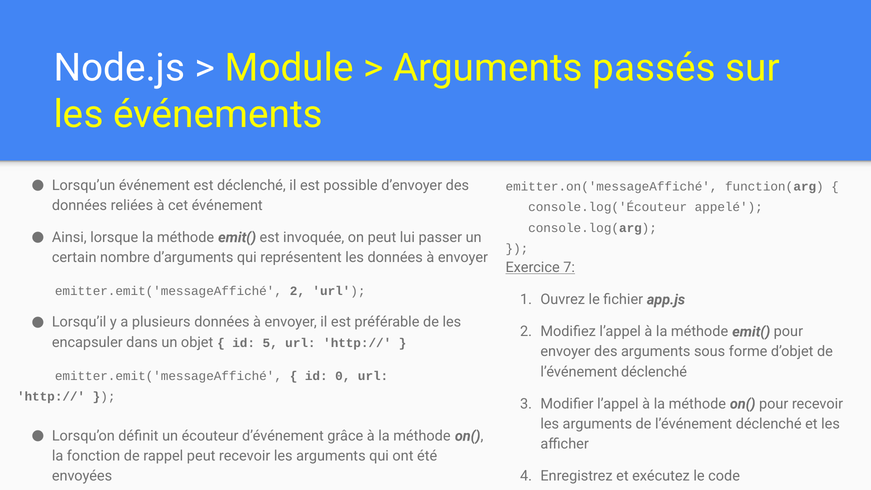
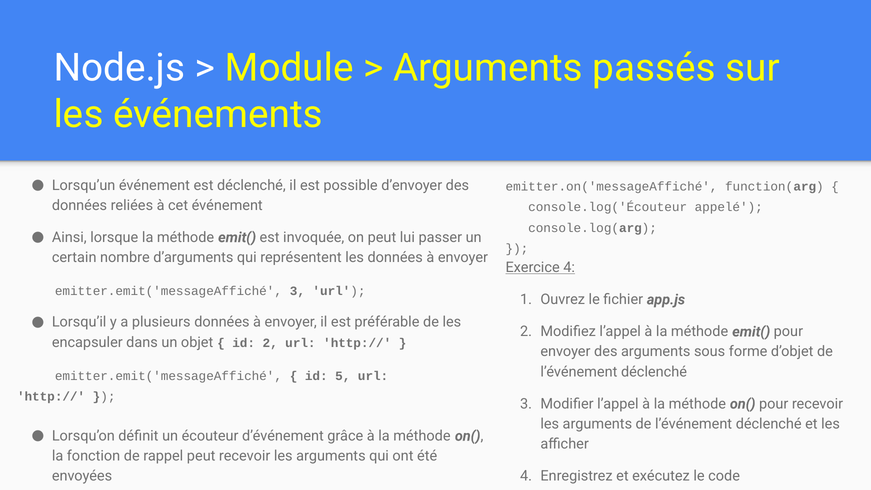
Exercice 7: 7 -> 4 (569, 267)
emitter.emit('messageAffiché 2: 2 -> 3 (297, 291)
id 5: 5 -> 2 (270, 343)
0: 0 -> 5 (343, 376)
